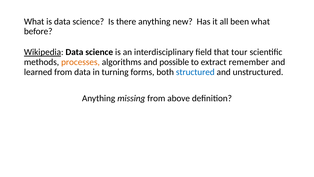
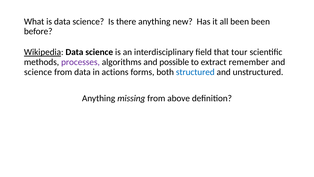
been what: what -> been (261, 21)
processes colour: orange -> purple (80, 62)
learned: learned -> science (38, 72)
turning: turning -> actions (115, 72)
